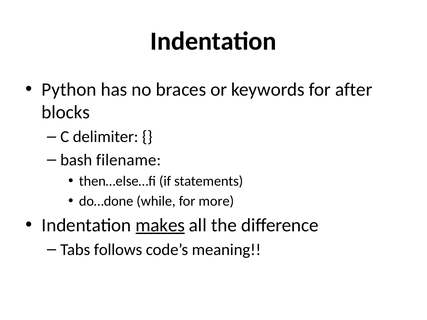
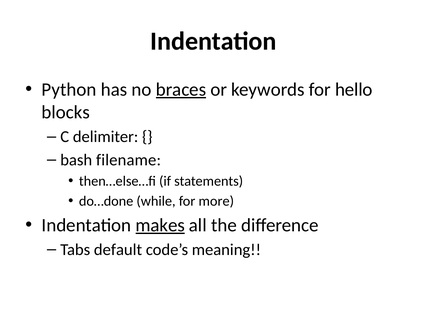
braces underline: none -> present (181, 90)
after: after -> hello (354, 90)
follows: follows -> default (118, 250)
